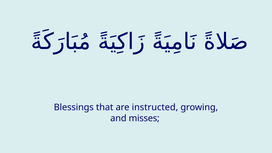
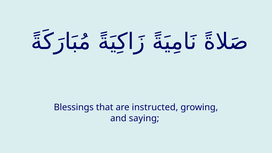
misses: misses -> saying (144, 118)
